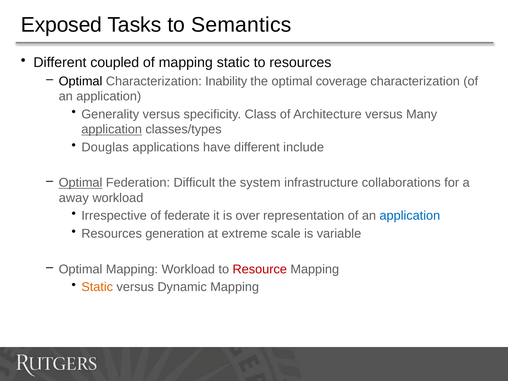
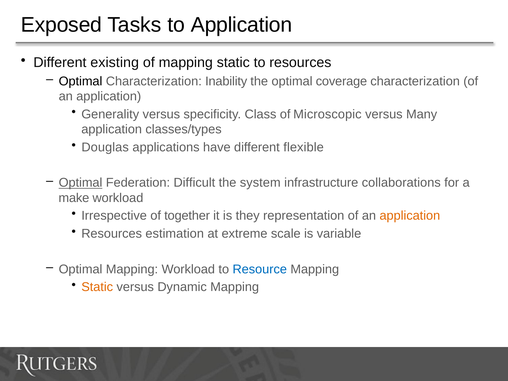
to Semantics: Semantics -> Application (242, 25)
coupled: coupled -> existing (115, 63)
Architecture: Architecture -> Microscopic (327, 114)
application underline: present -> none (112, 129)
include: include -> flexible (304, 147)
away: away -> make (74, 198)
federate: federate -> together (187, 216)
over: over -> they (248, 216)
application colour: blue -> orange (410, 216)
generation: generation -> estimation (175, 234)
Resource colour: red -> blue (260, 269)
